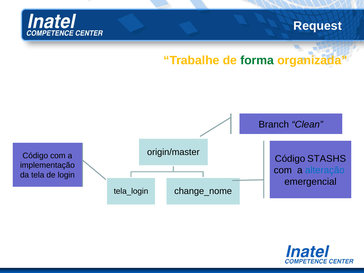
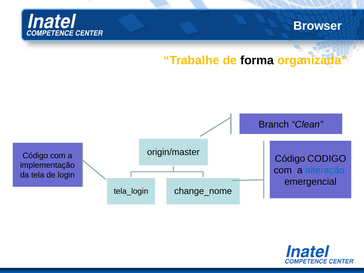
Request: Request -> Browser (318, 26)
forma colour: green -> black (257, 60)
STASHS: STASHS -> CODIGO (327, 159)
